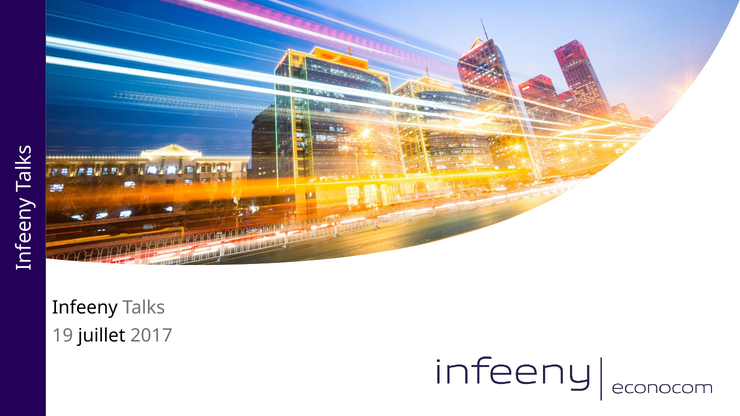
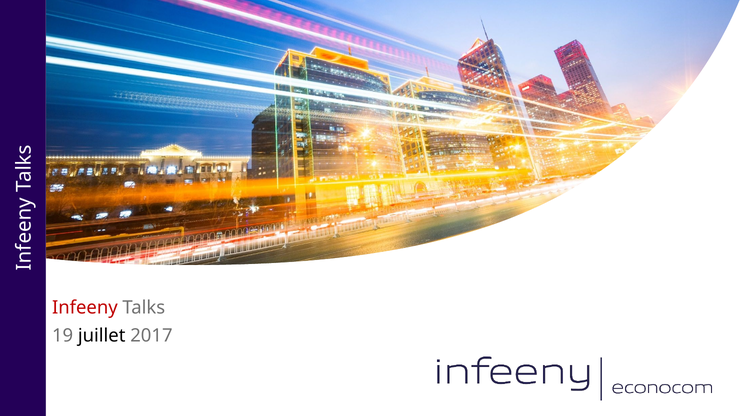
Infeeny colour: black -> red (85, 308)
